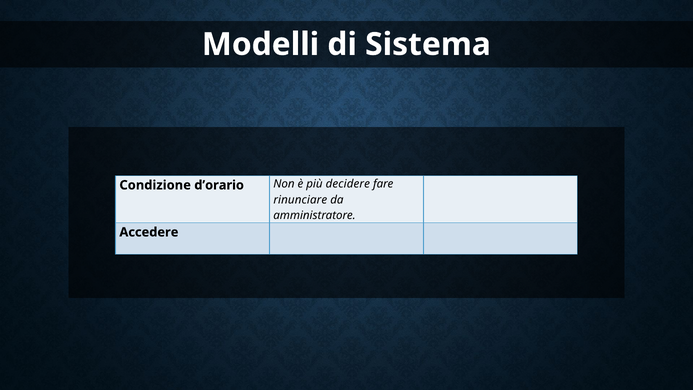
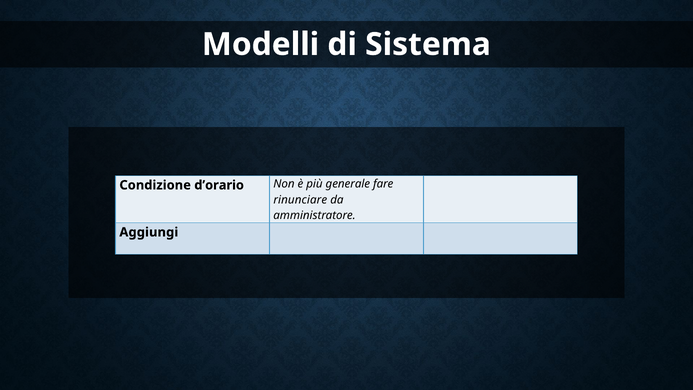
decidere: decidere -> generale (348, 184)
Accedere: Accedere -> Aggiungi (149, 232)
